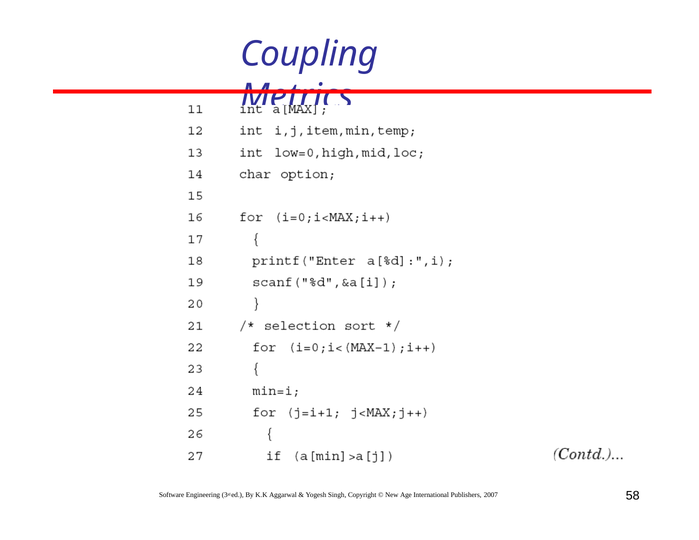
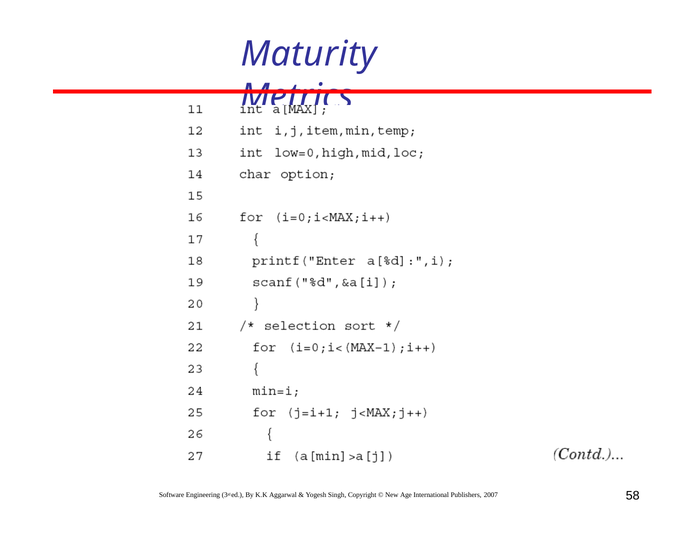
Coupling: Coupling -> Maturity (309, 54)
